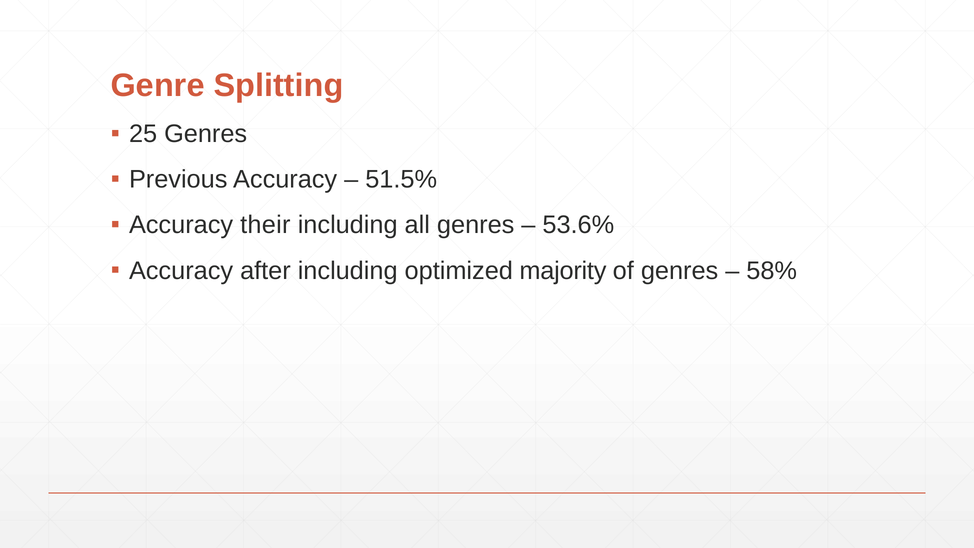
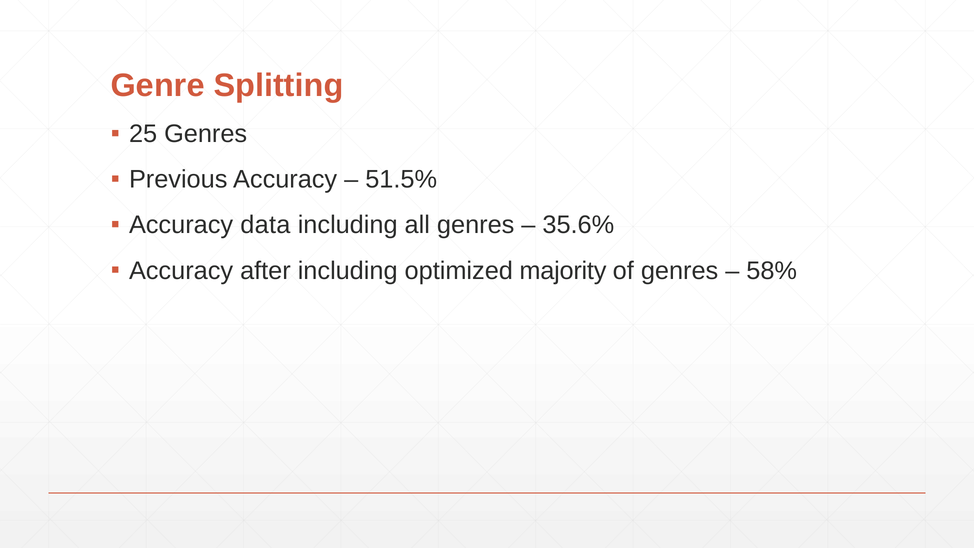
their: their -> data (265, 225)
53.6%: 53.6% -> 35.6% (578, 225)
